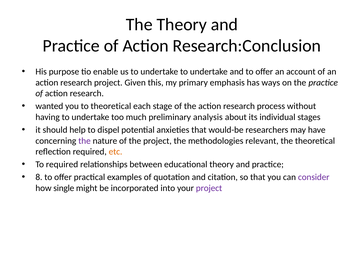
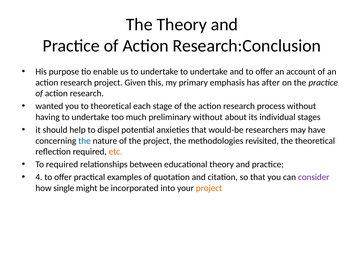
ways: ways -> after (271, 83)
preliminary analysis: analysis -> without (208, 117)
the colour: purple -> blue (85, 141)
relevant: relevant -> revisited (262, 141)
8: 8 -> 4 (39, 177)
project colour: purple -> orange (209, 188)
